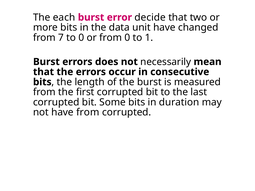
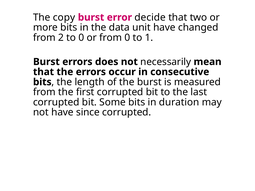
each: each -> copy (64, 17)
7: 7 -> 2 (61, 38)
have from: from -> since (88, 112)
